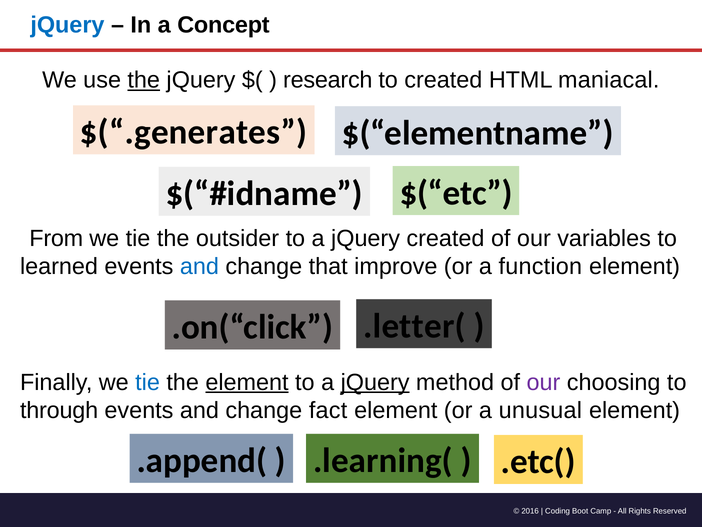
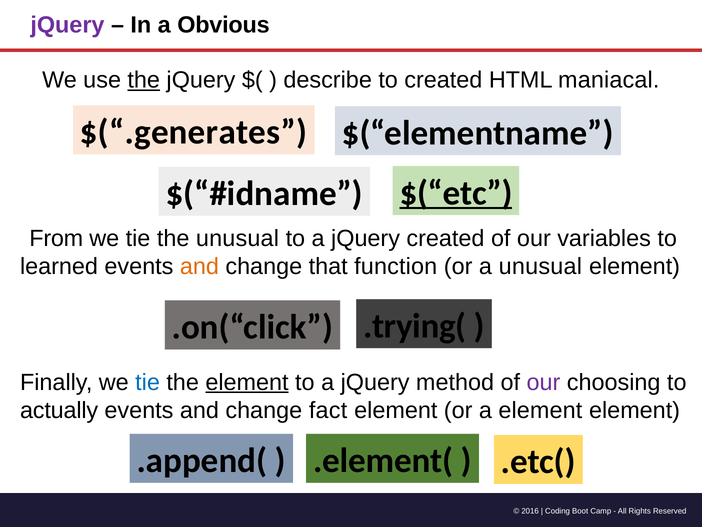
jQuery colour: blue -> purple (67, 25)
Concept: Concept -> Obvious (223, 25)
research: research -> describe (328, 80)
$(“etc underline: none -> present (456, 193)
the outsider: outsider -> unusual (237, 238)
and colour: blue -> orange (199, 266)
improve: improve -> function (396, 266)
a function: function -> unusual (540, 266)
.letter(: .letter( -> .trying( (415, 326)
jQuery underline: present -> none (375, 382)
through: through -> actually (59, 410)
a unusual: unusual -> element (540, 410)
.learning(: .learning( -> .element( (383, 460)
